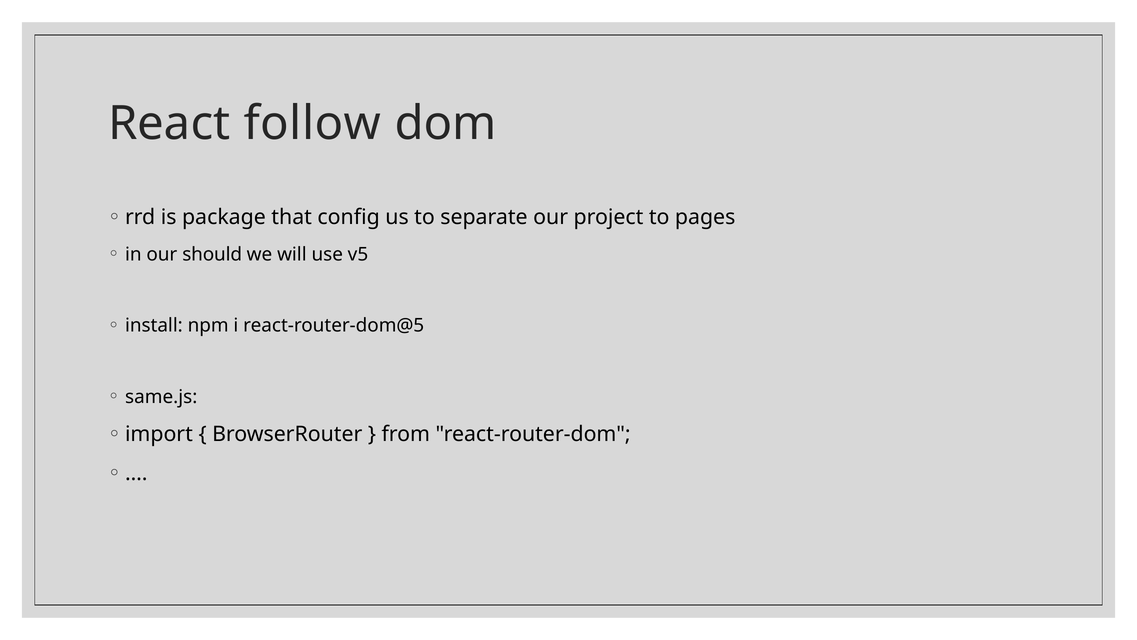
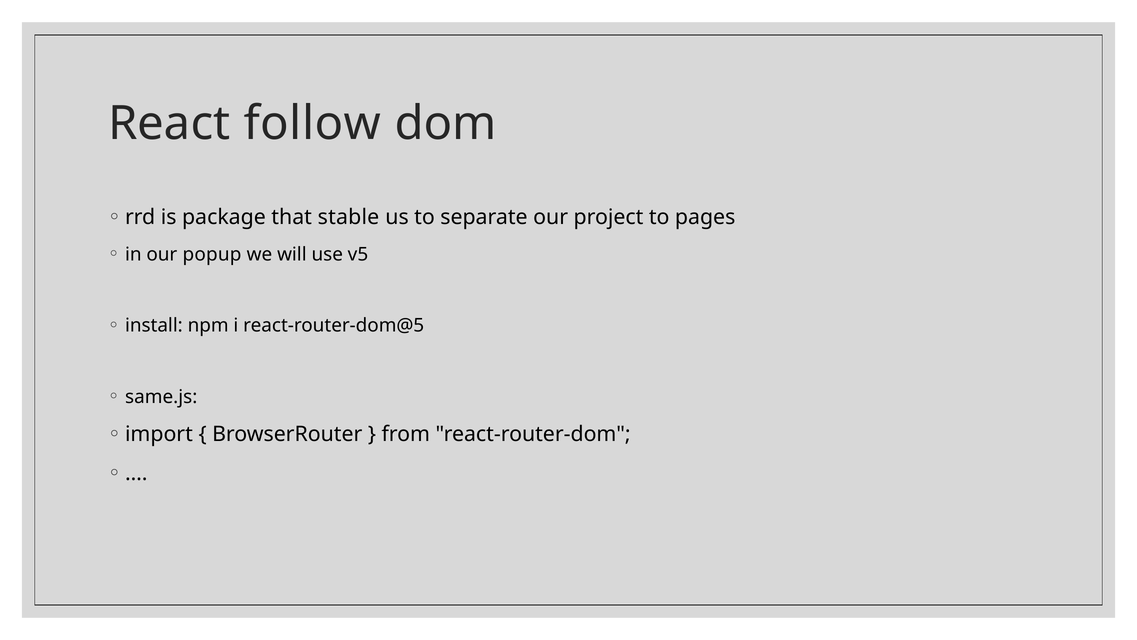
config: config -> stable (348, 217)
should: should -> popup (212, 254)
